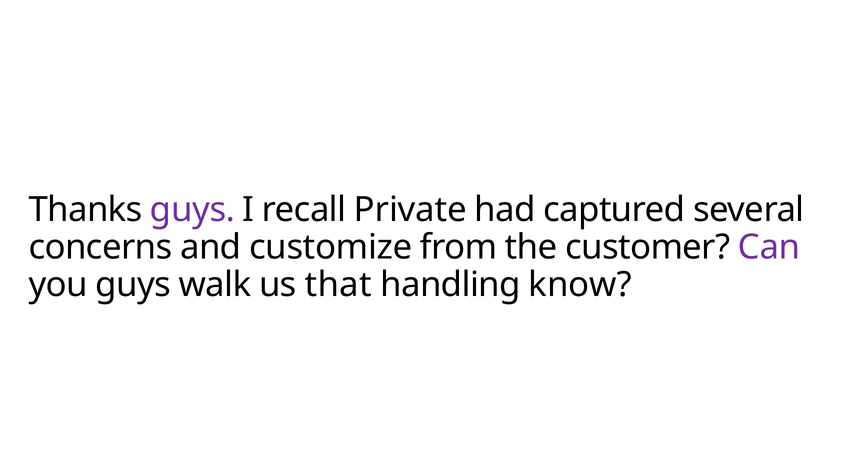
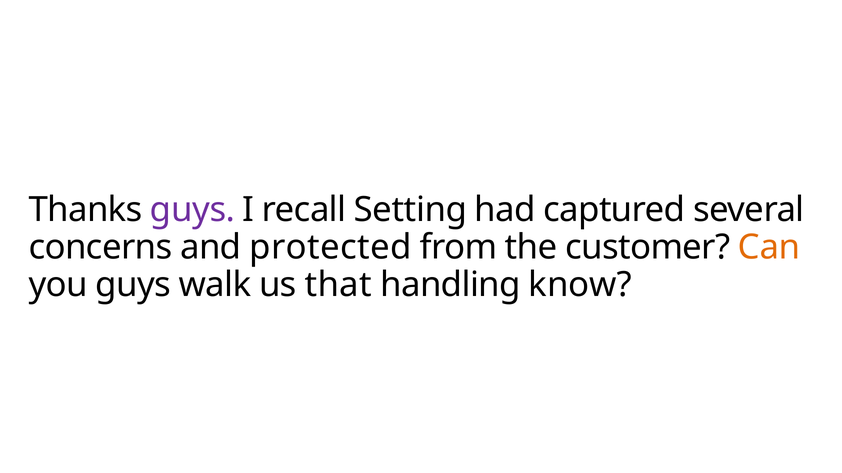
Private: Private -> Setting (410, 210)
customize: customize -> protected (330, 248)
Can colour: purple -> orange (769, 248)
